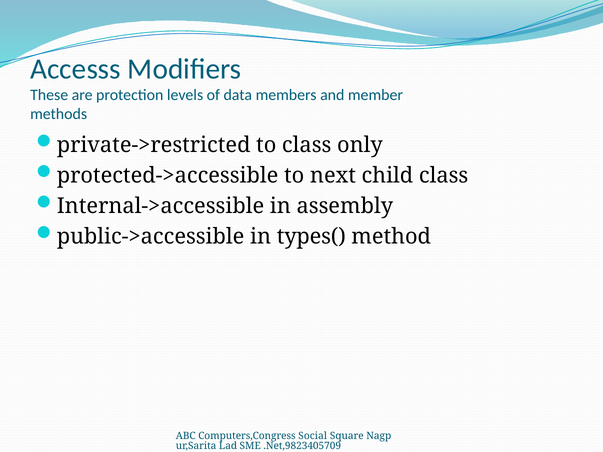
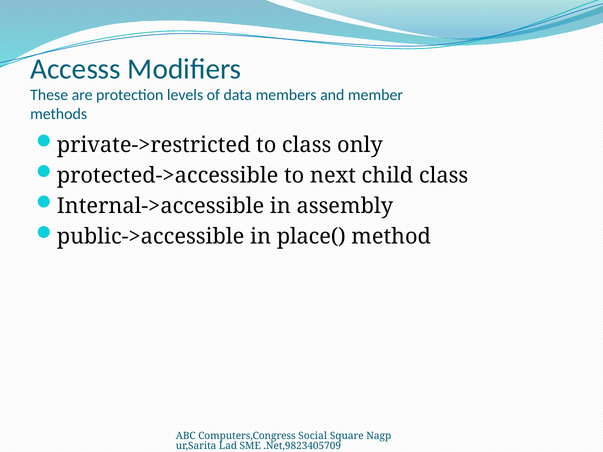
types(: types( -> place( (311, 237)
